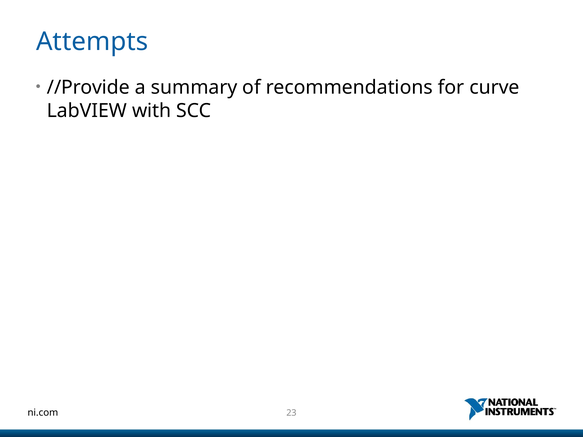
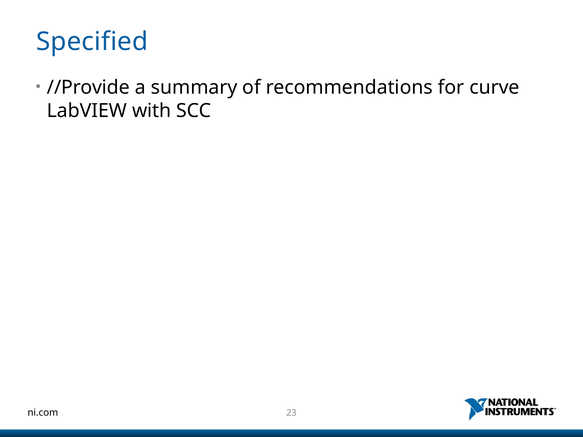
Attempts: Attempts -> Specified (92, 42)
